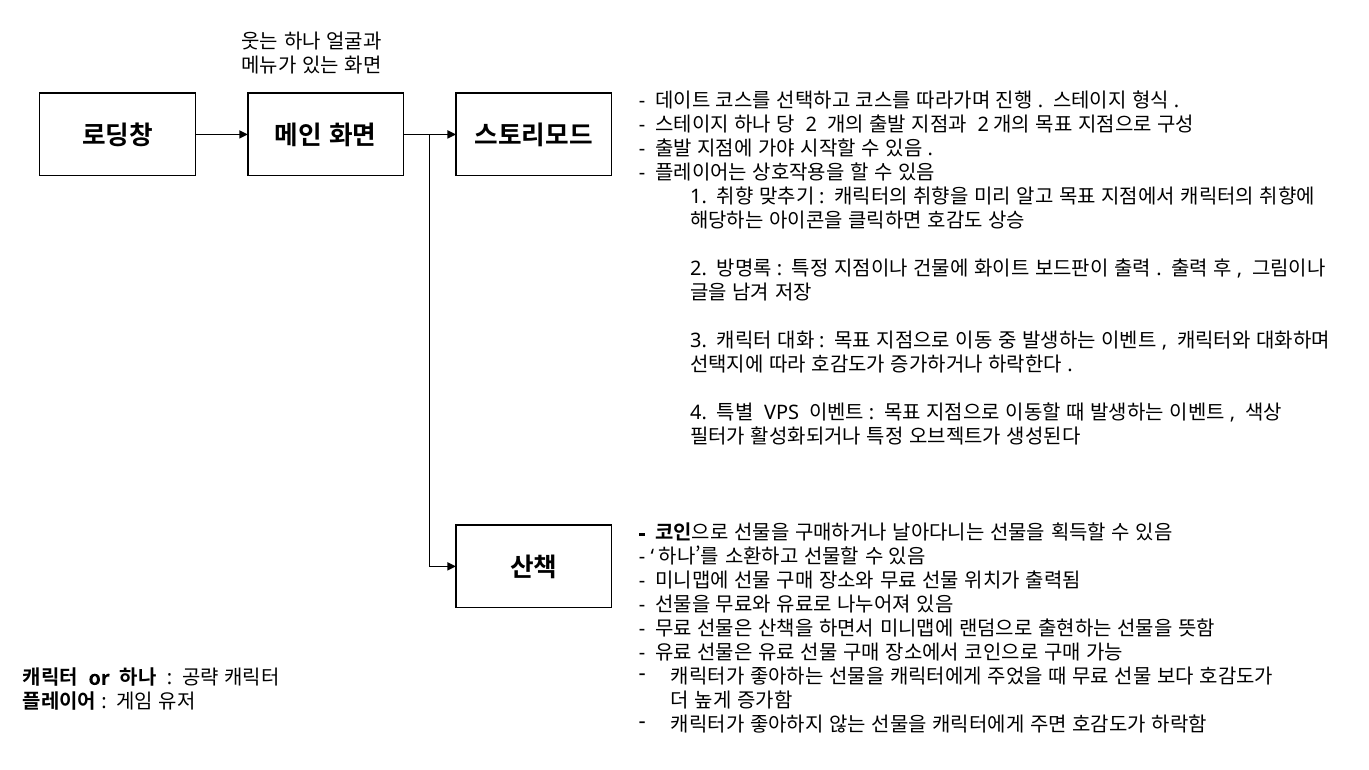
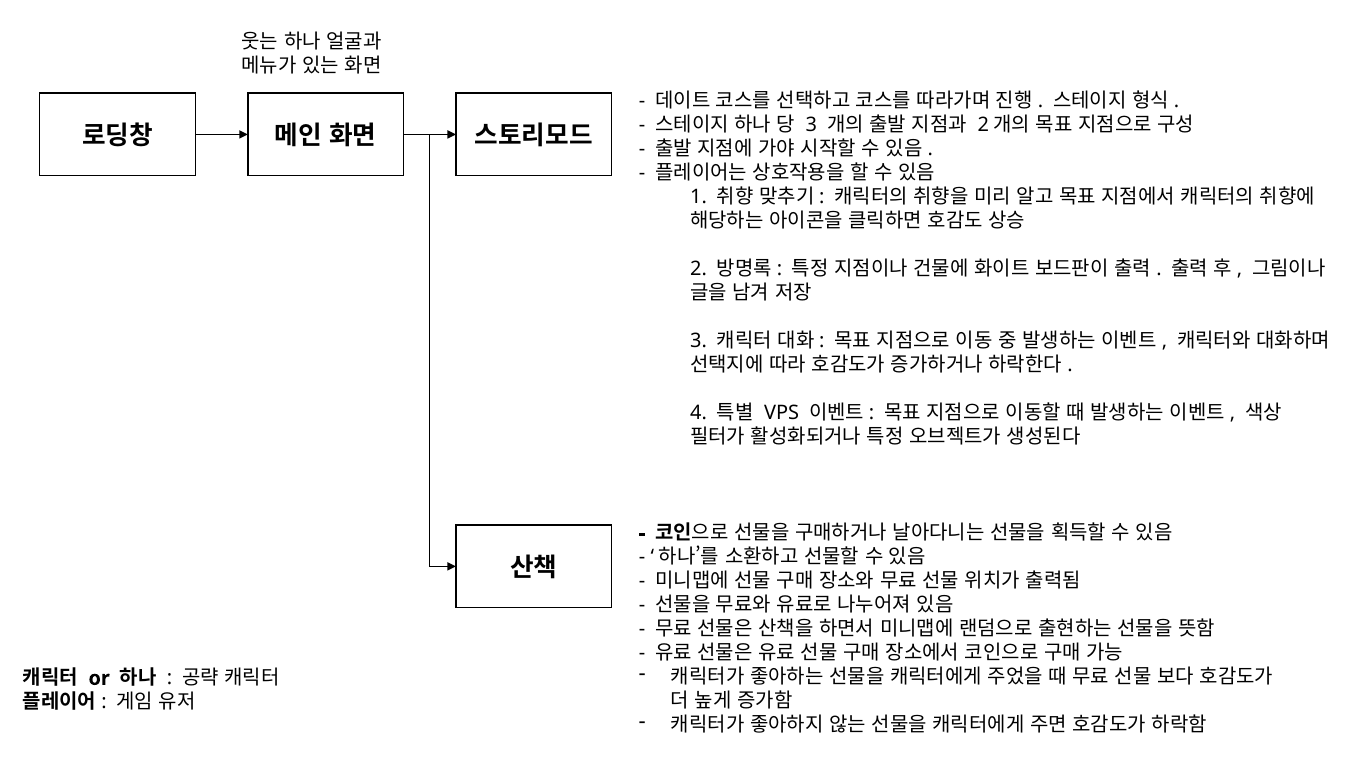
2: 2 -> 3 (811, 125)
